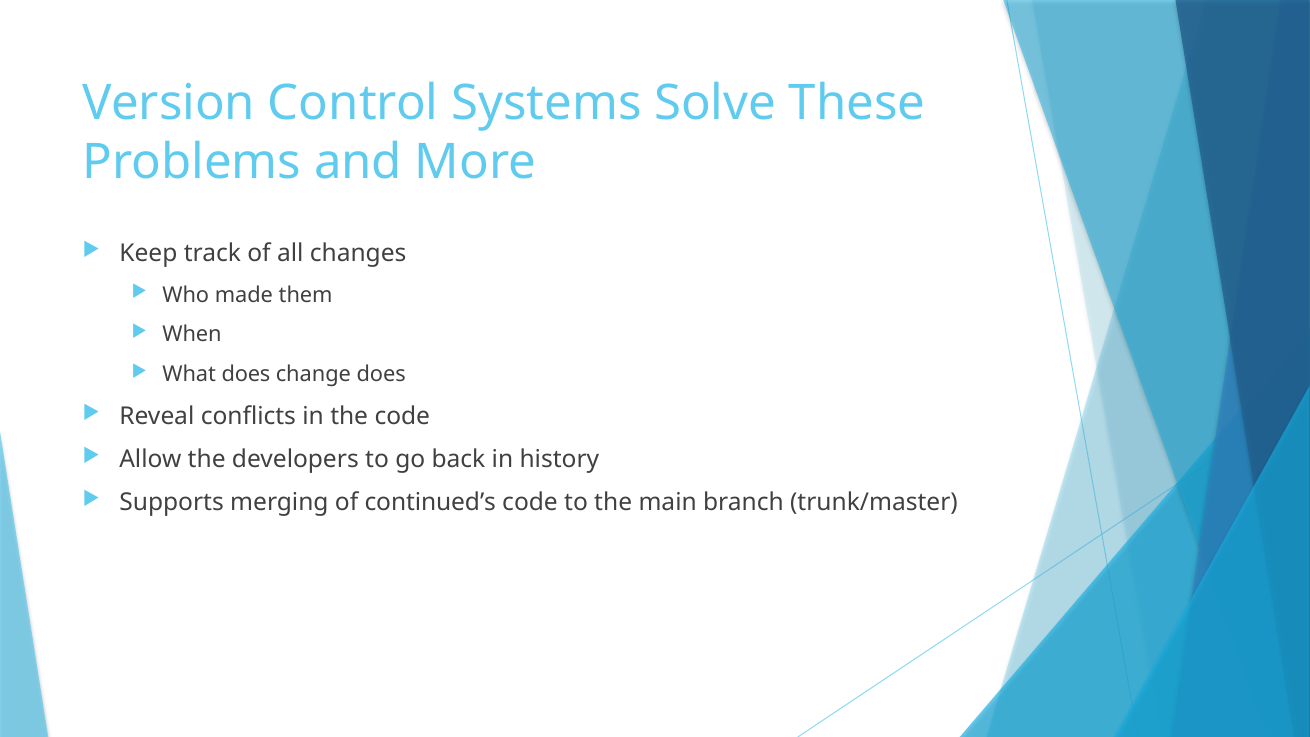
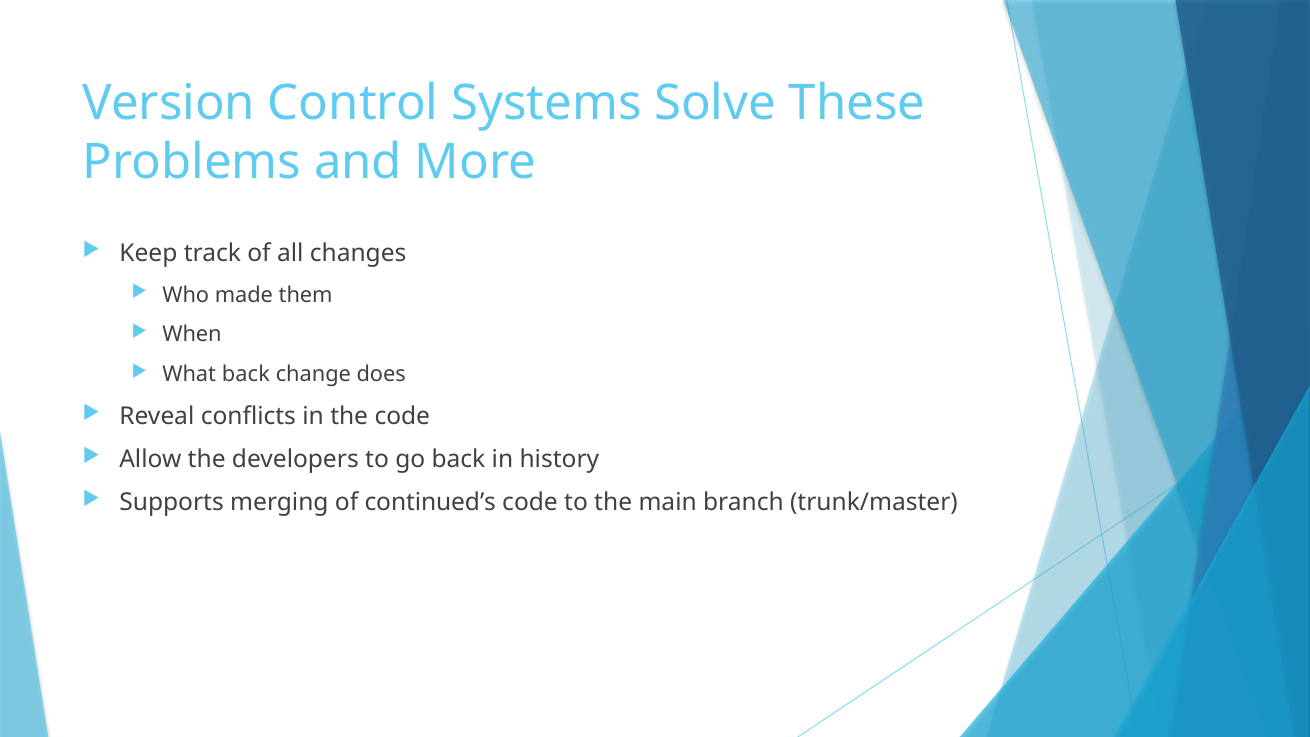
What does: does -> back (246, 375)
